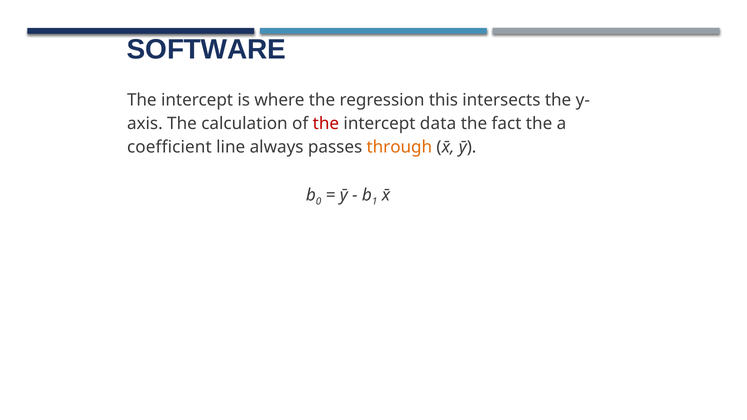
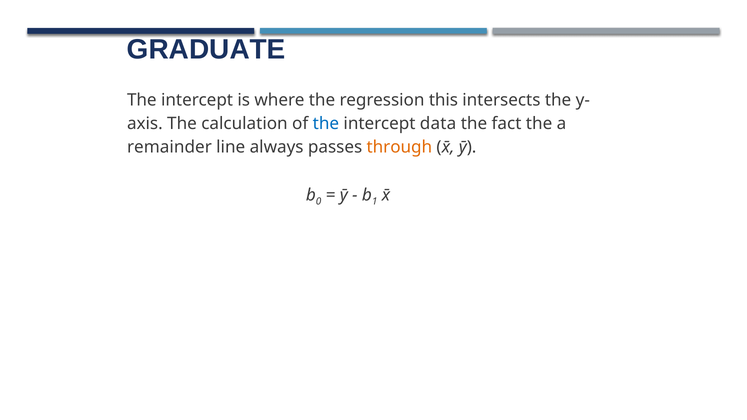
SOFTWARE: SOFTWARE -> GRADUATE (206, 50)
the colour: red -> blue (326, 124)
coefficient: coefficient -> remainder (169, 147)
